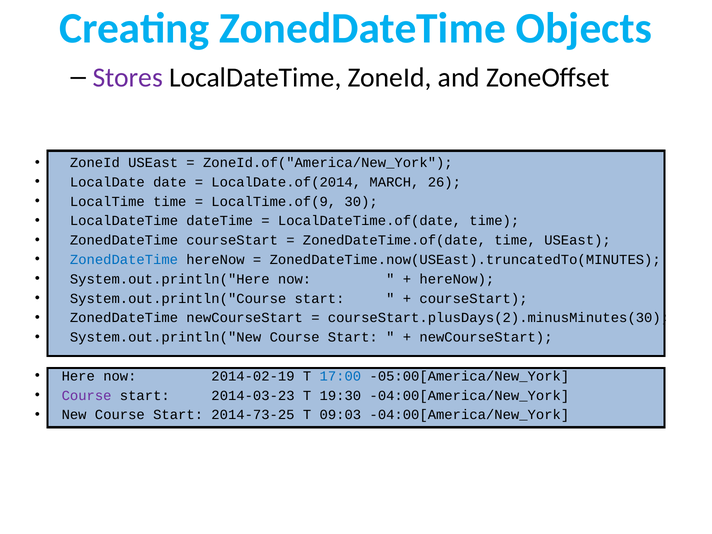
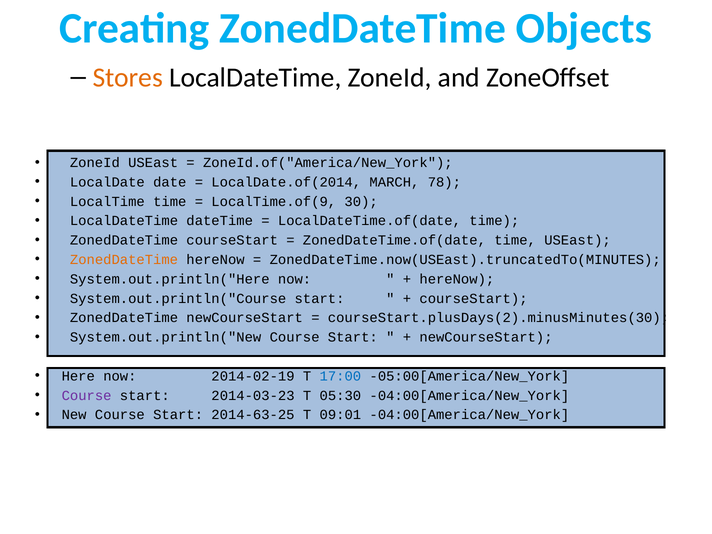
Stores colour: purple -> orange (128, 78)
26: 26 -> 78 (444, 182)
ZonedDateTime colour: blue -> orange (124, 260)
19:30: 19:30 -> 05:30 (340, 395)
2014-73-25: 2014-73-25 -> 2014-63-25 (253, 415)
09:03: 09:03 -> 09:01 (340, 415)
